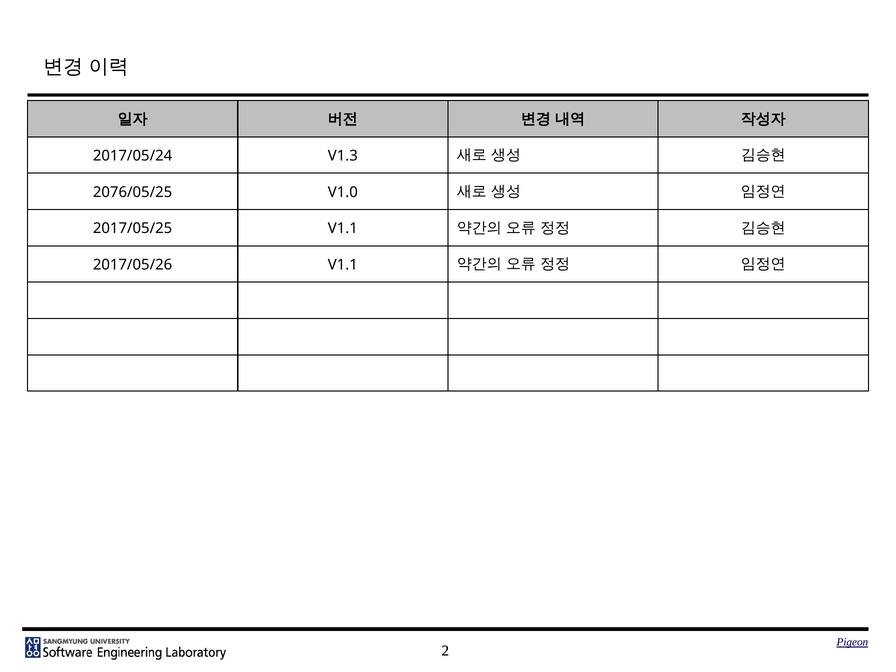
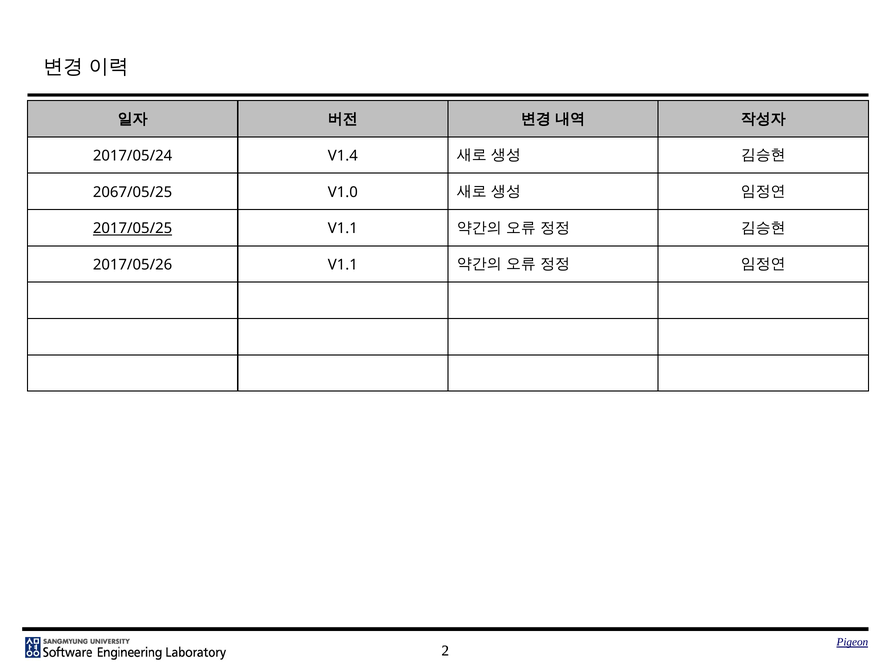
V1.3: V1.3 -> V1.4 (343, 156)
2076/05/25: 2076/05/25 -> 2067/05/25 (133, 192)
2017/05/25 underline: none -> present (133, 229)
